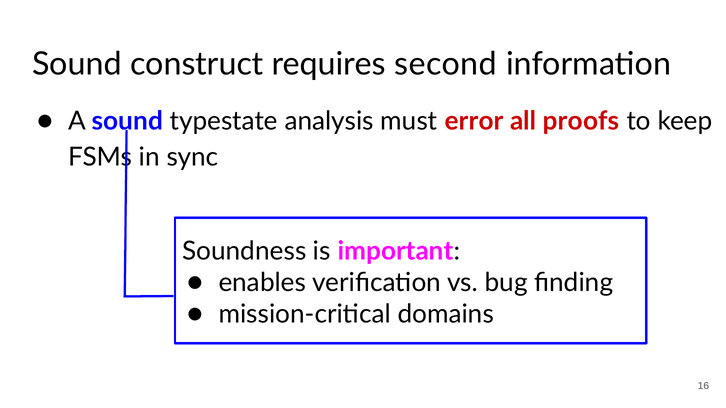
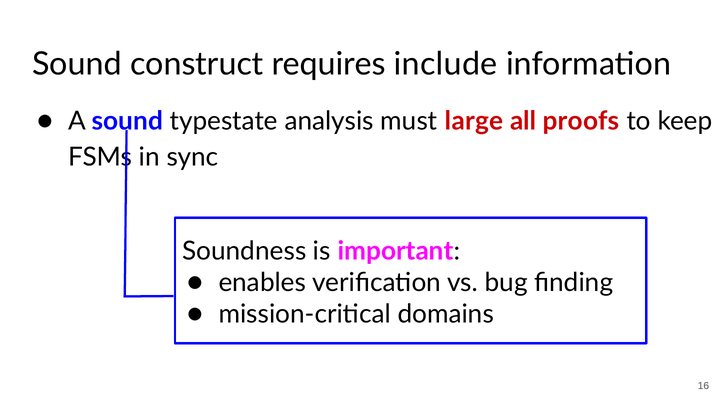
second: second -> include (446, 64)
error: error -> large (474, 121)
